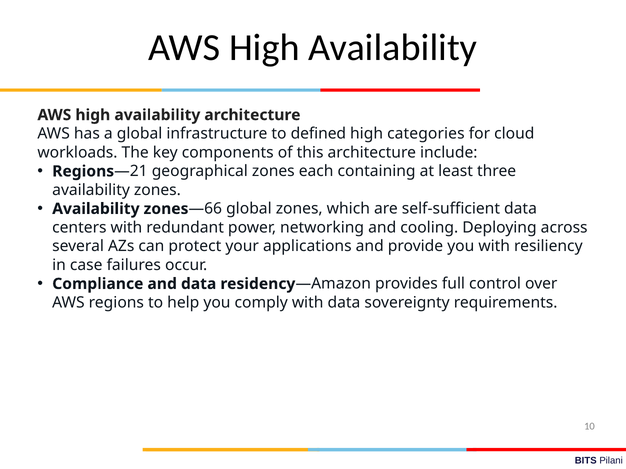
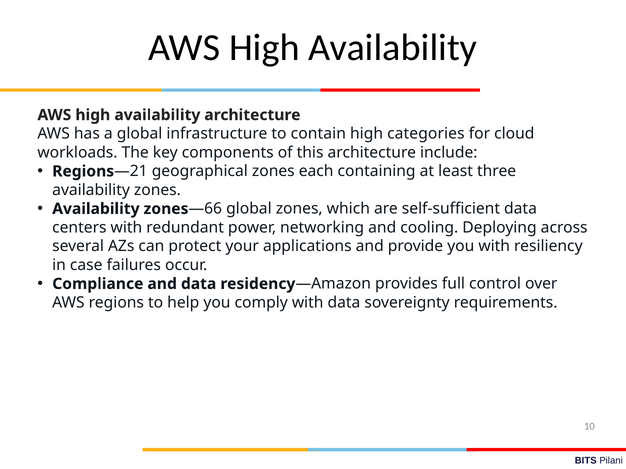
defined: defined -> contain (318, 134)
